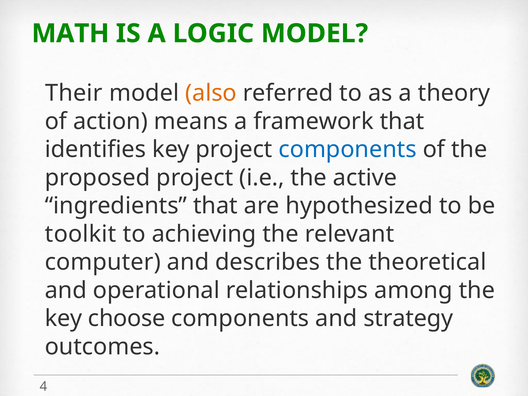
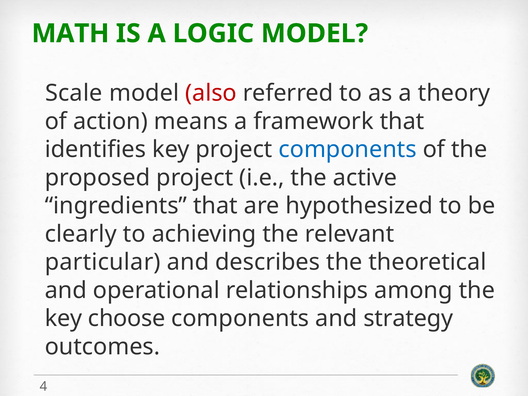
Their: Their -> Scale (74, 93)
also colour: orange -> red (211, 93)
toolkit: toolkit -> clearly (81, 234)
computer: computer -> particular (103, 262)
